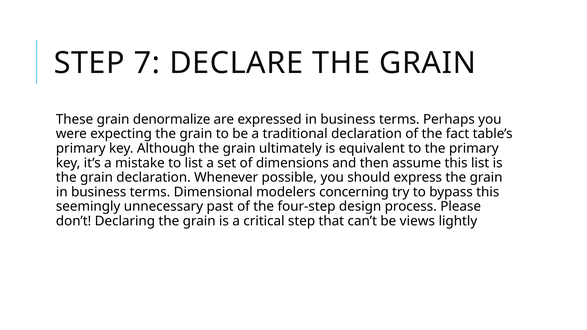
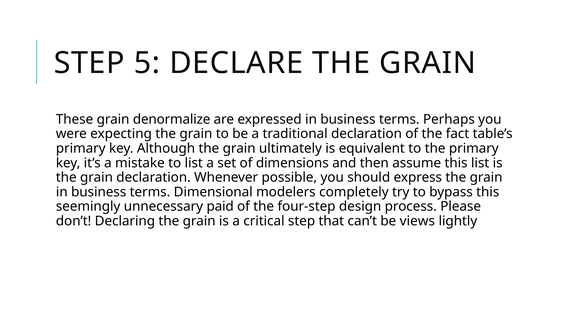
7: 7 -> 5 (147, 63)
concerning: concerning -> completely (354, 192)
past: past -> paid (220, 207)
